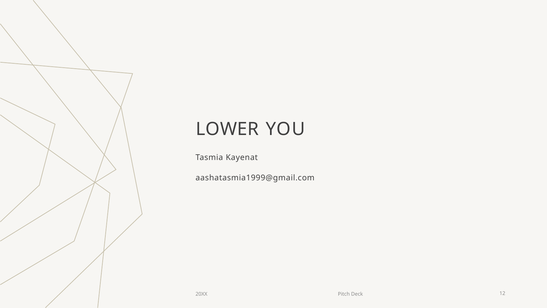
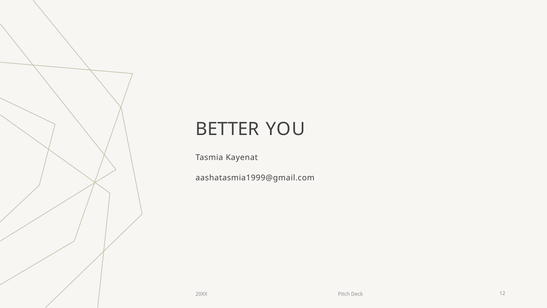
LOWER: LOWER -> BETTER (227, 129)
